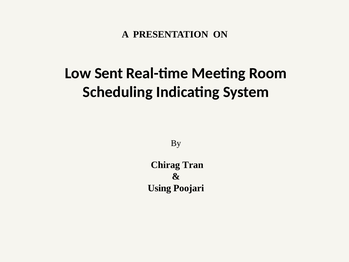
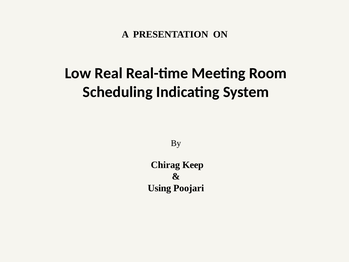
Sent: Sent -> Real (109, 73)
Tran: Tran -> Keep (193, 165)
